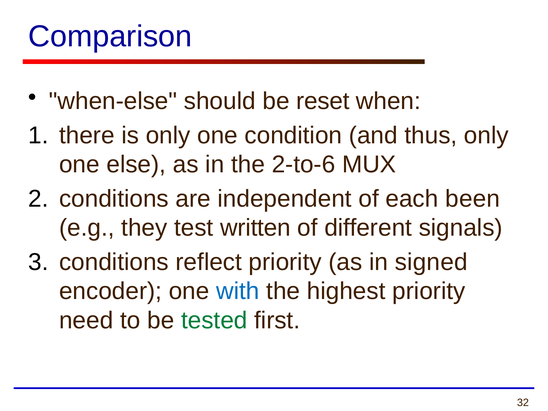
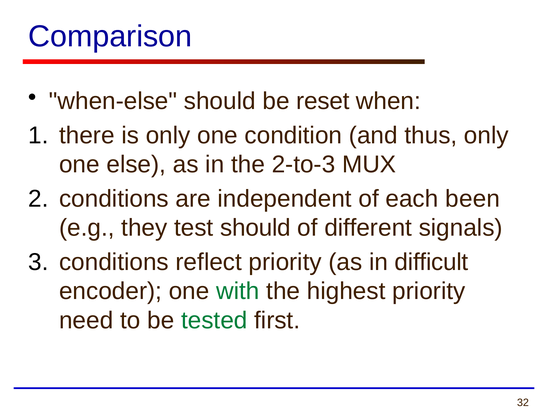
2-to-6: 2-to-6 -> 2-to-3 (303, 165)
test written: written -> should (255, 228)
signed: signed -> difficult (431, 262)
with colour: blue -> green (238, 291)
